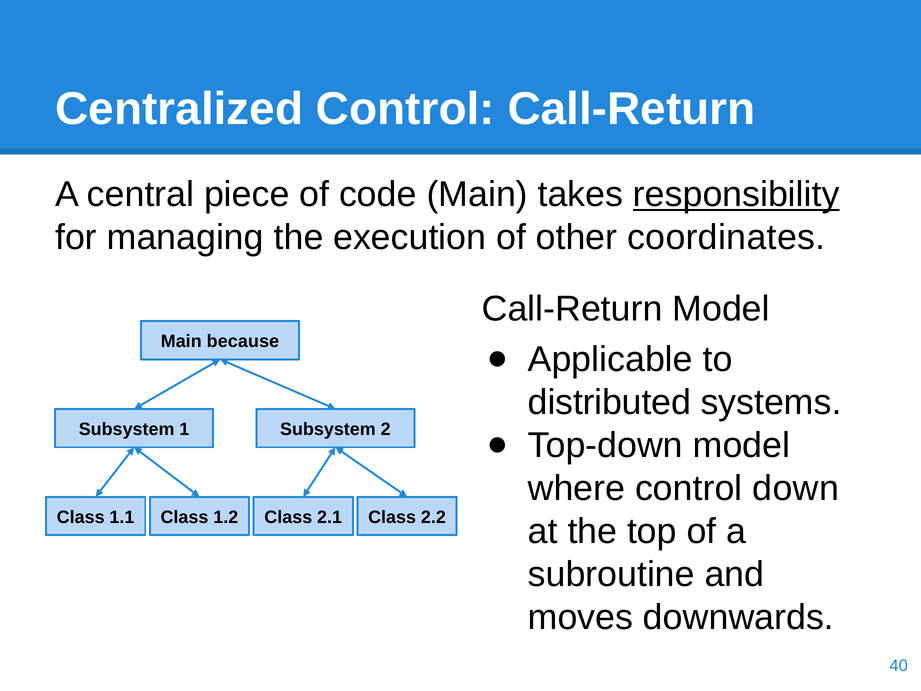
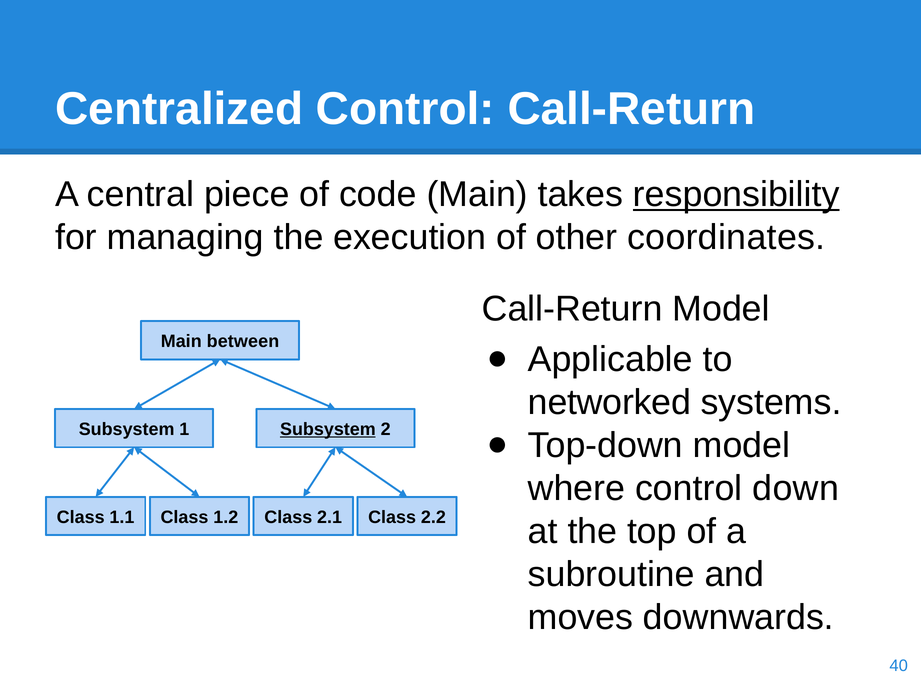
because: because -> between (243, 341)
distributed: distributed -> networked (609, 402)
Subsystem underline: none -> present (328, 429)
